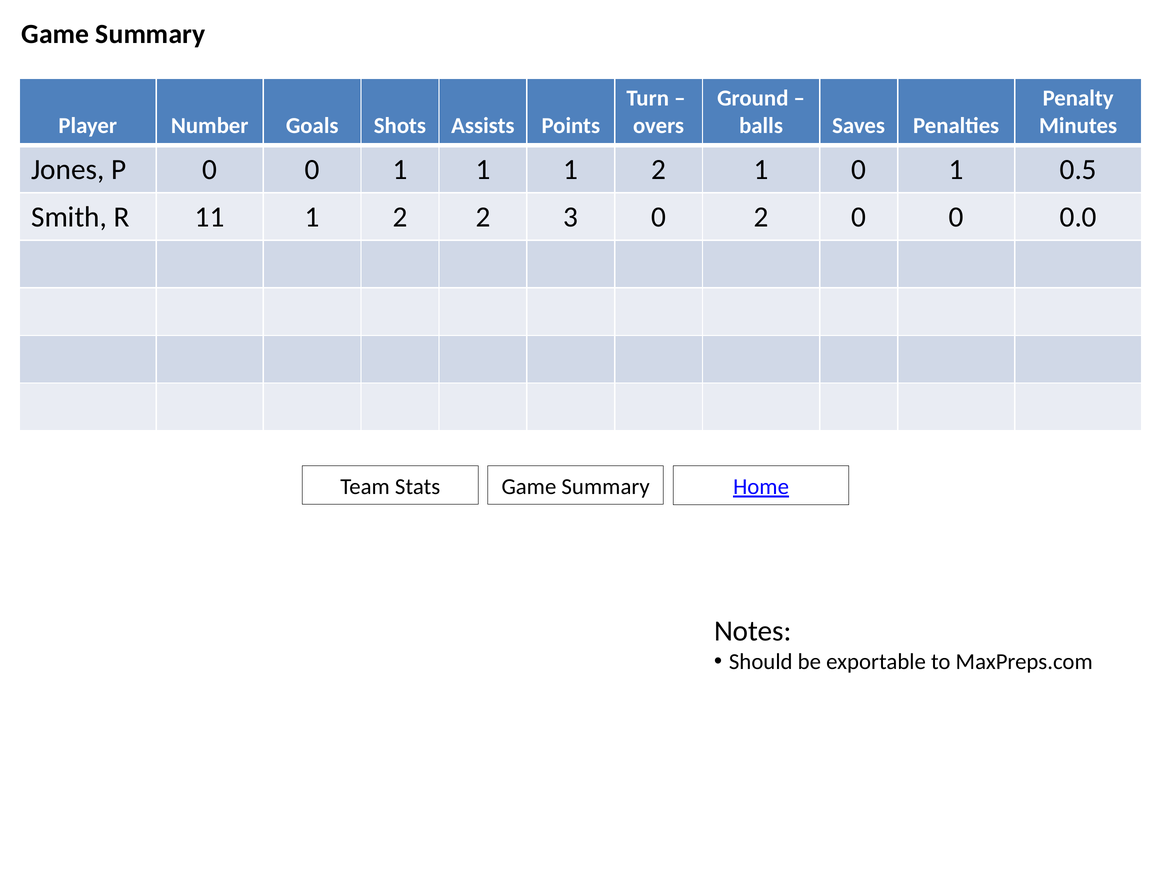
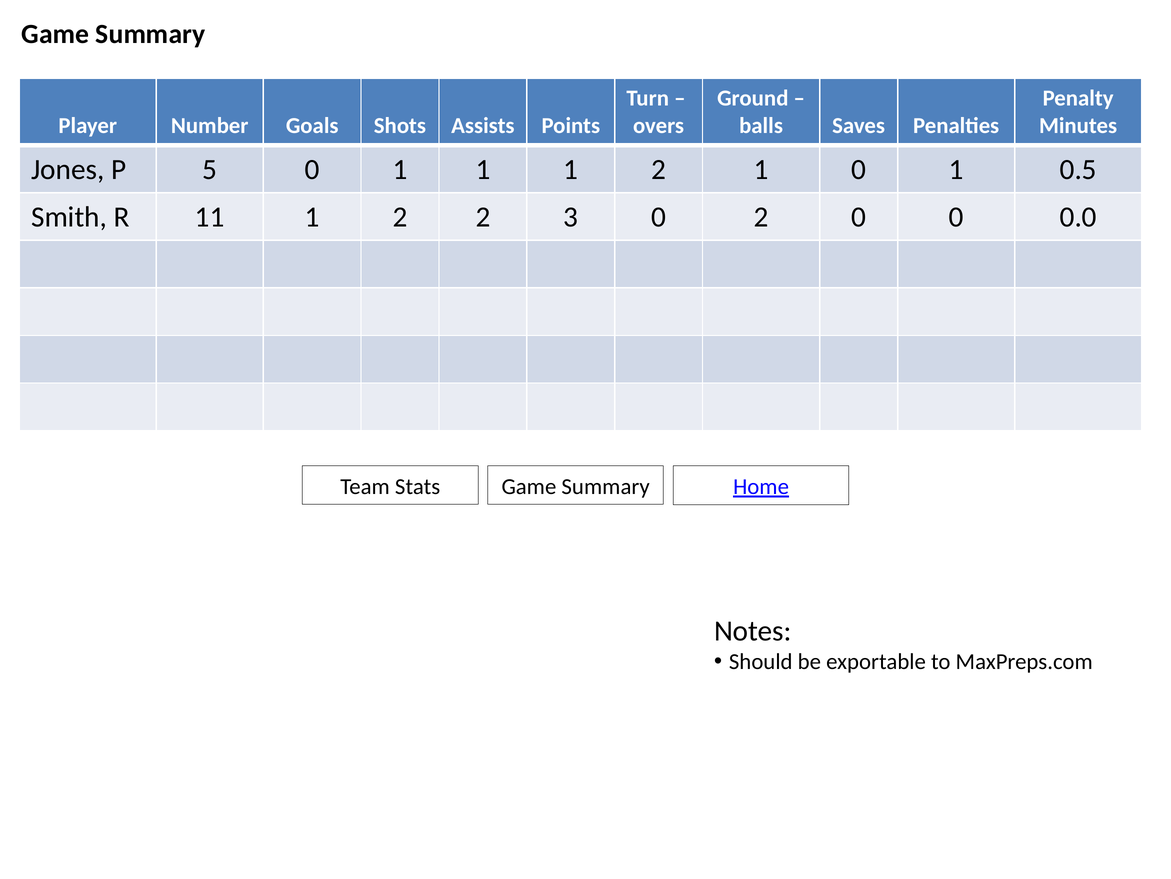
P 0: 0 -> 5 (210, 169)
